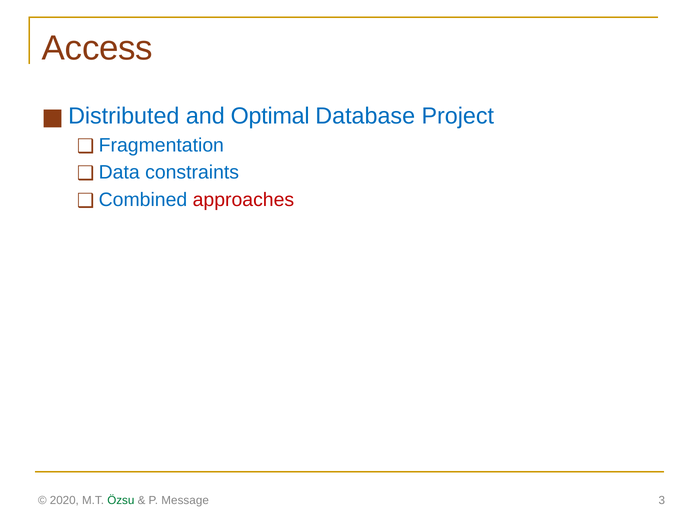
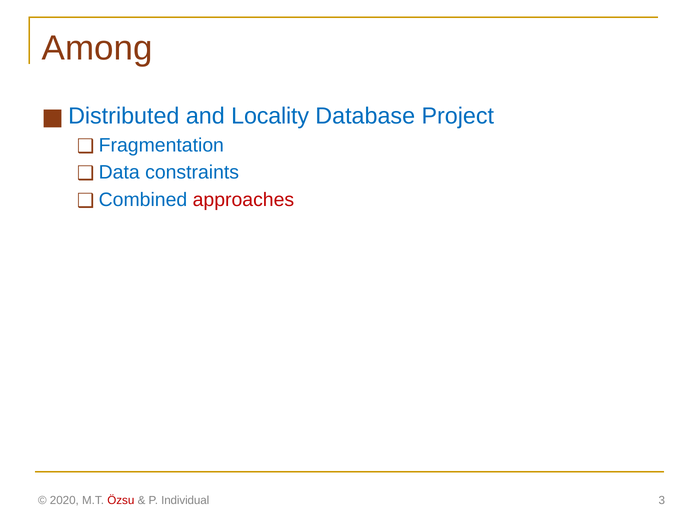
Access: Access -> Among (97, 48)
Optimal: Optimal -> Locality (270, 116)
Özsu colour: green -> red (121, 501)
Message: Message -> Individual (185, 501)
